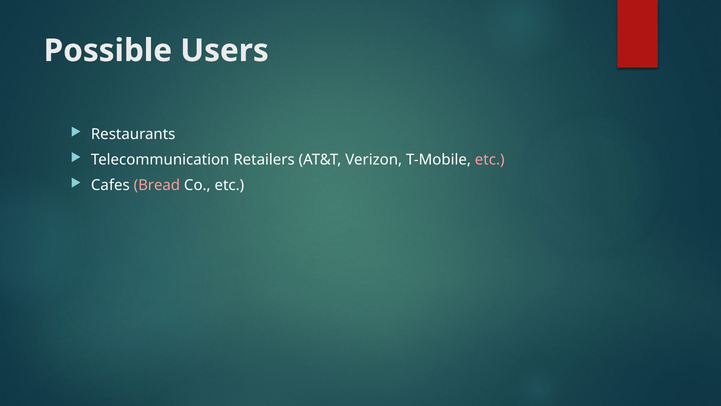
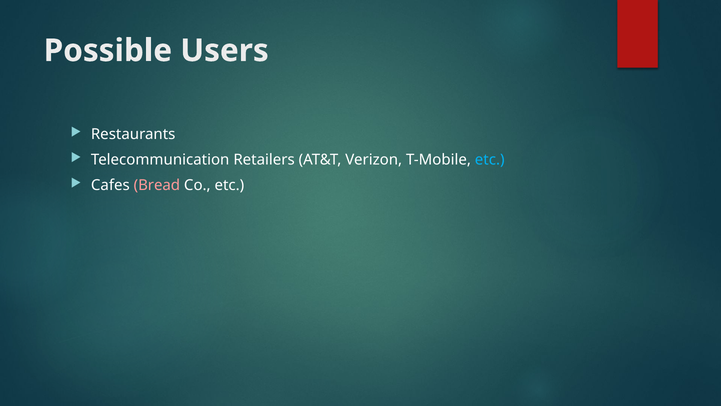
etc colour: pink -> light blue (490, 160)
